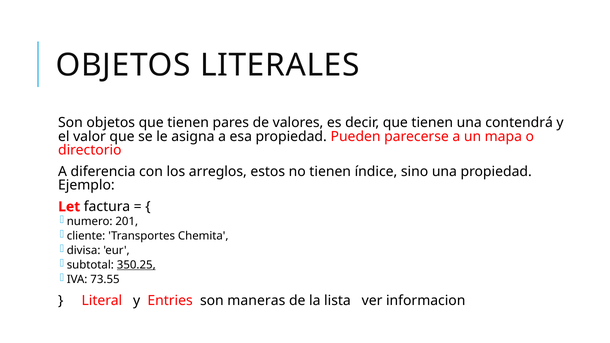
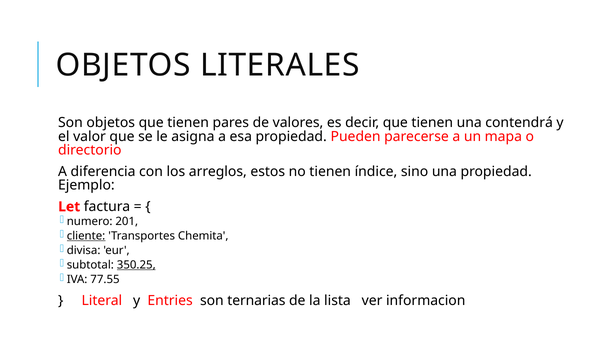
cliente underline: none -> present (86, 236)
73.55: 73.55 -> 77.55 (105, 280)
maneras: maneras -> ternarias (256, 301)
